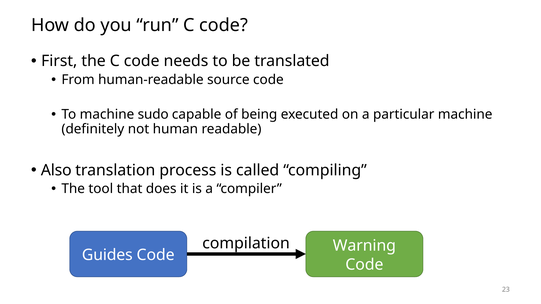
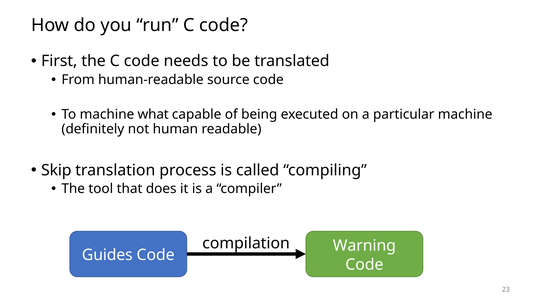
sudo: sudo -> what (153, 115)
Also: Also -> Skip (56, 170)
